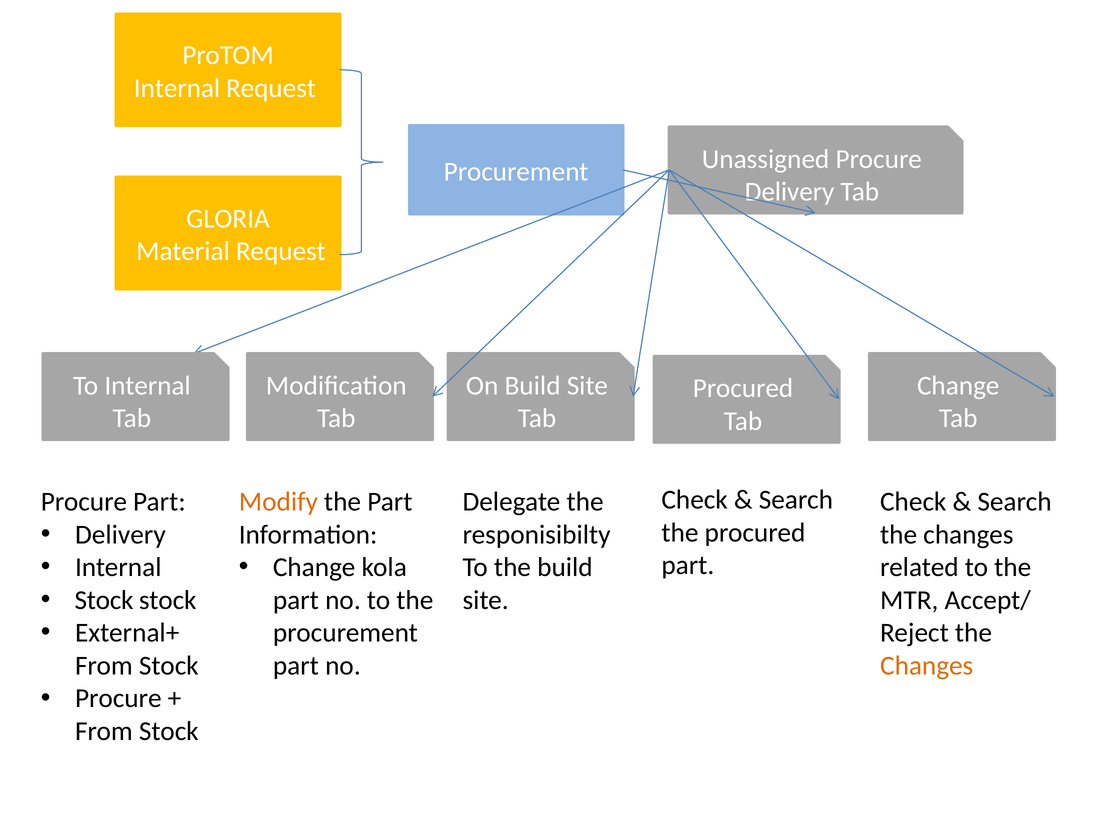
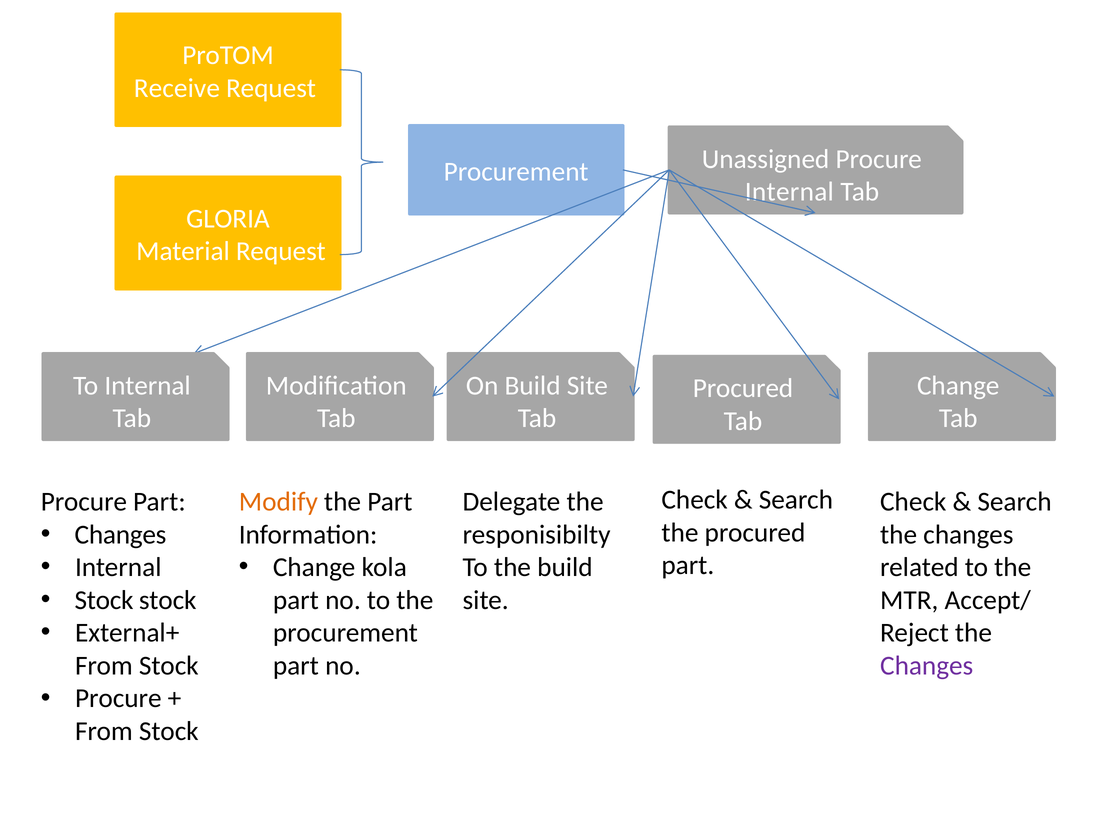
Internal: Internal -> Receive (177, 88)
Delivery: Delivery -> Internal (789, 192)
Delivery: Delivery -> Changes (121, 535)
Changes colour: orange -> purple (927, 666)
